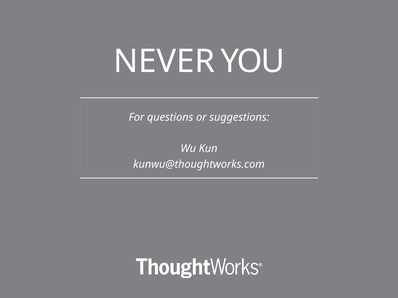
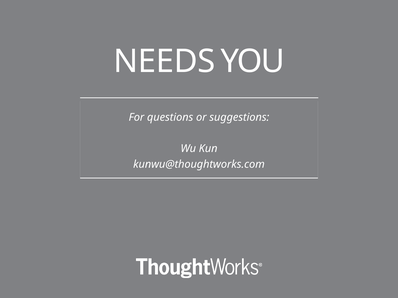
NEVER: NEVER -> NEEDS (164, 62)
